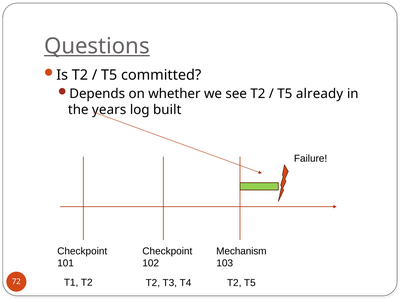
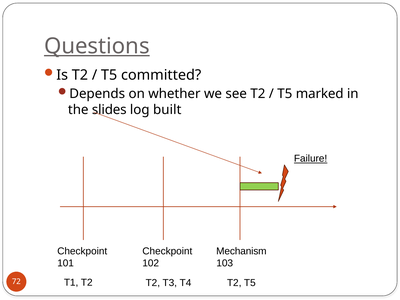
already: already -> marked (320, 94)
years: years -> slides (109, 110)
Failure underline: none -> present (311, 159)
